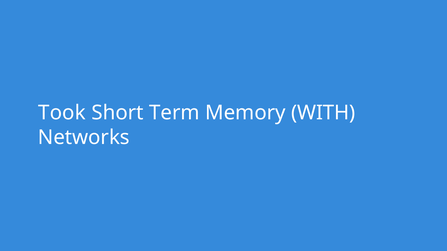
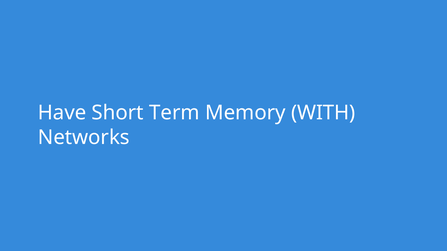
Took: Took -> Have (62, 113)
